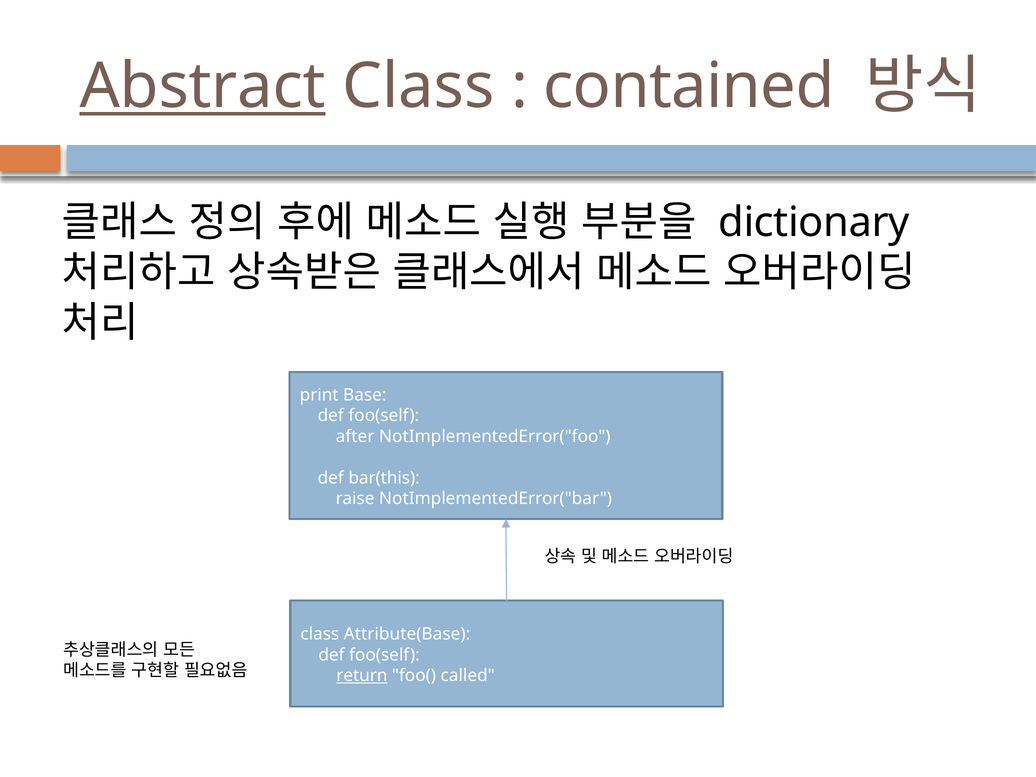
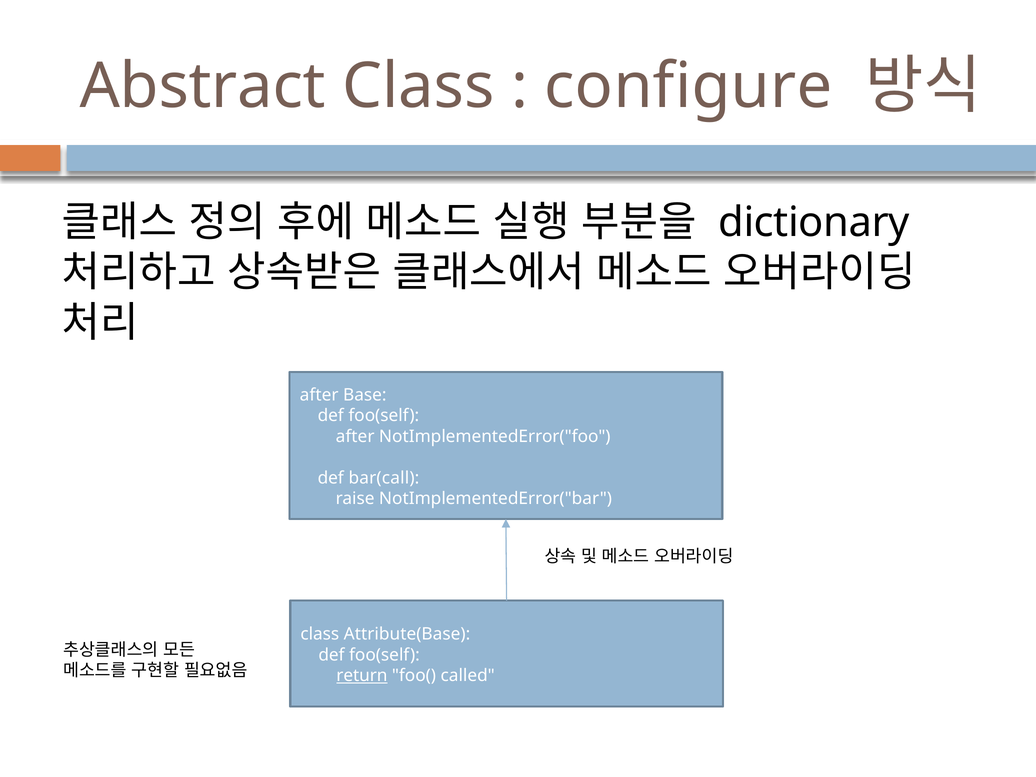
Abstract underline: present -> none (203, 86)
contained: contained -> configure (688, 86)
print: print -> after (319, 395)
bar(this: bar(this -> bar(call (384, 478)
